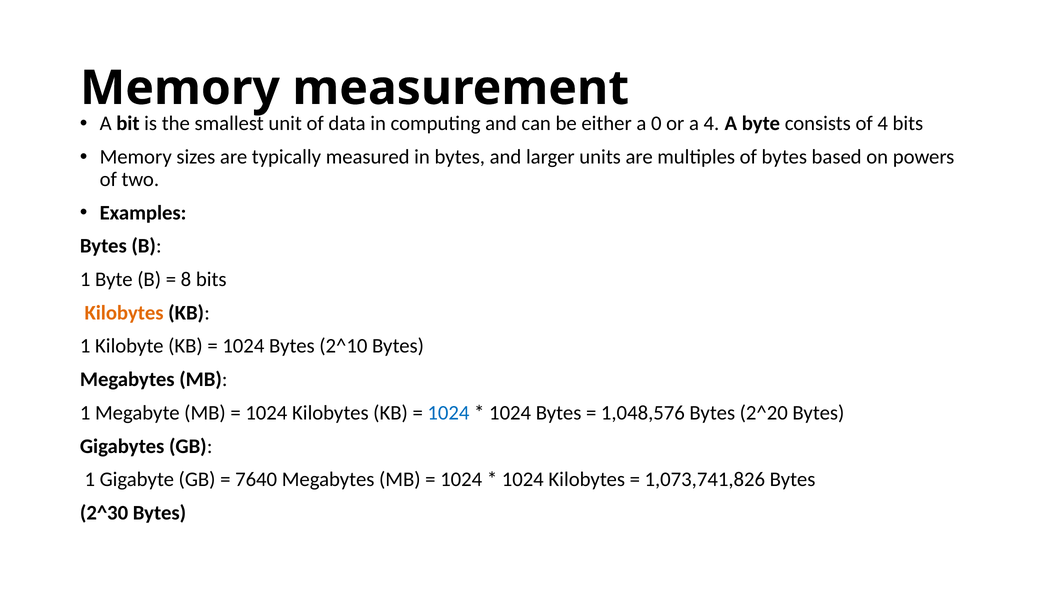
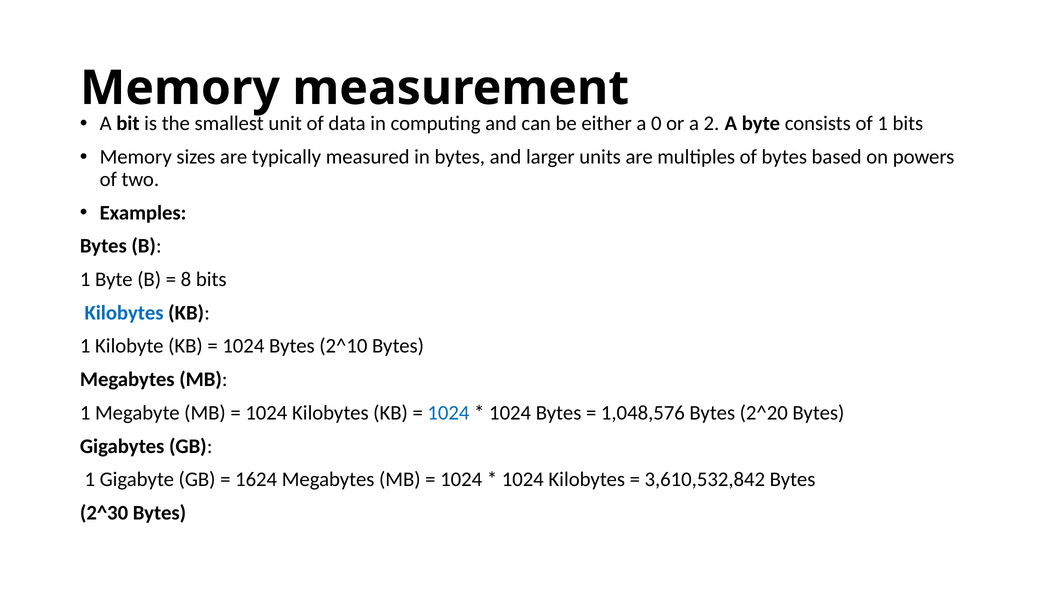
a 4: 4 -> 2 (711, 124)
of 4: 4 -> 1 (883, 124)
Kilobytes colour: orange -> blue (124, 313)
7640: 7640 -> 1624 (256, 480)
1,073,741,826: 1,073,741,826 -> 3,610,532,842 (705, 480)
